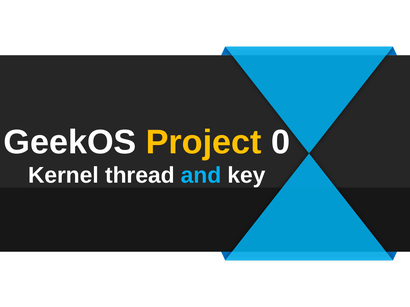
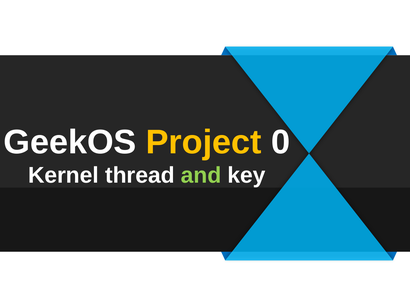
and colour: light blue -> light green (201, 176)
